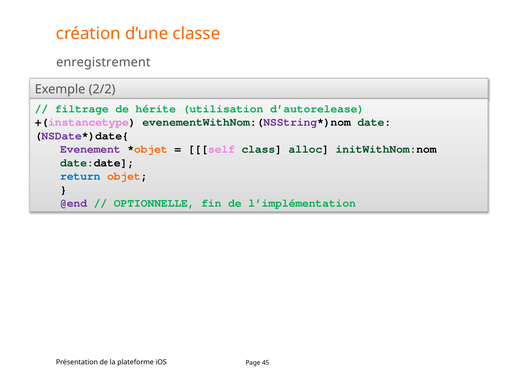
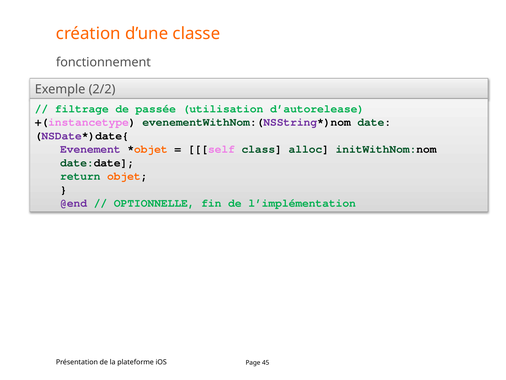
enregistrement: enregistrement -> fonctionnement (103, 62)
hérite: hérite -> passée (156, 109)
return colour: blue -> green (80, 176)
